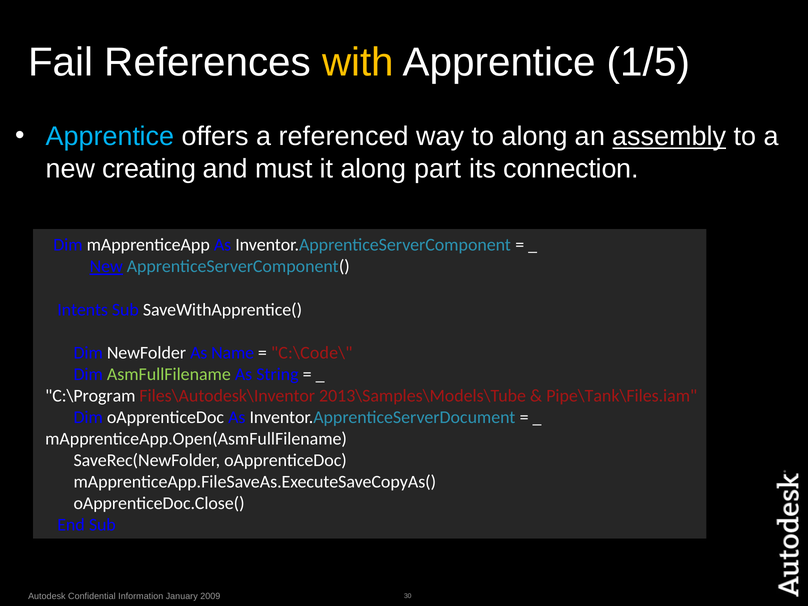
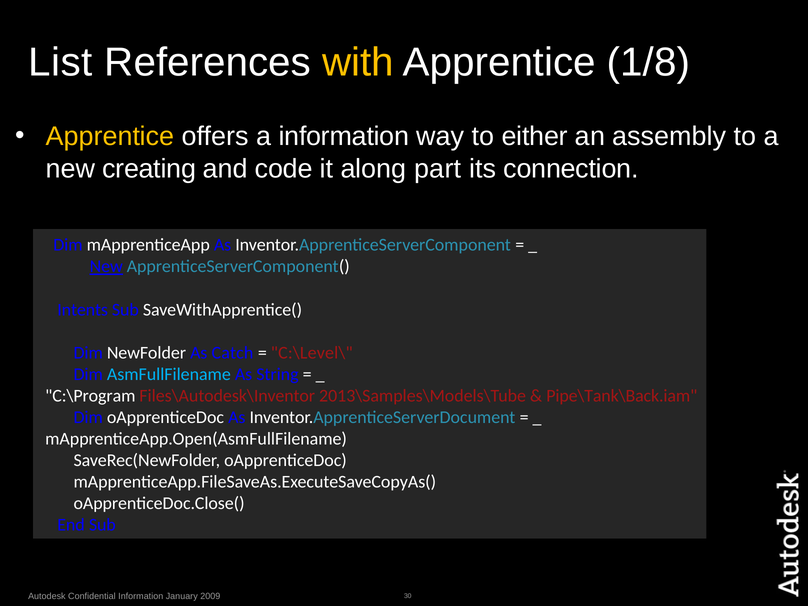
Fail: Fail -> List (60, 62)
1/5: 1/5 -> 1/8 (649, 62)
Apprentice colour: light blue -> yellow (110, 137)
a referenced: referenced -> information (344, 137)
to along: along -> either (535, 137)
assembly underline: present -> none (669, 137)
must: must -> code (284, 169)
Name: Name -> Catch (232, 353)
C:\Code\: C:\Code\ -> C:\Level\ (312, 353)
AsmFullFilename colour: light green -> light blue (169, 374)
Pipe\Tank\Files.iam: Pipe\Tank\Files.iam -> Pipe\Tank\Back.iam (622, 396)
